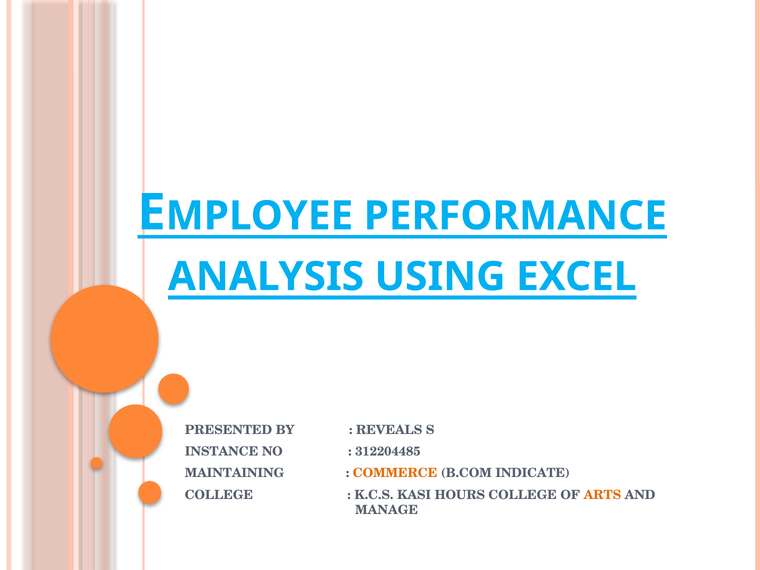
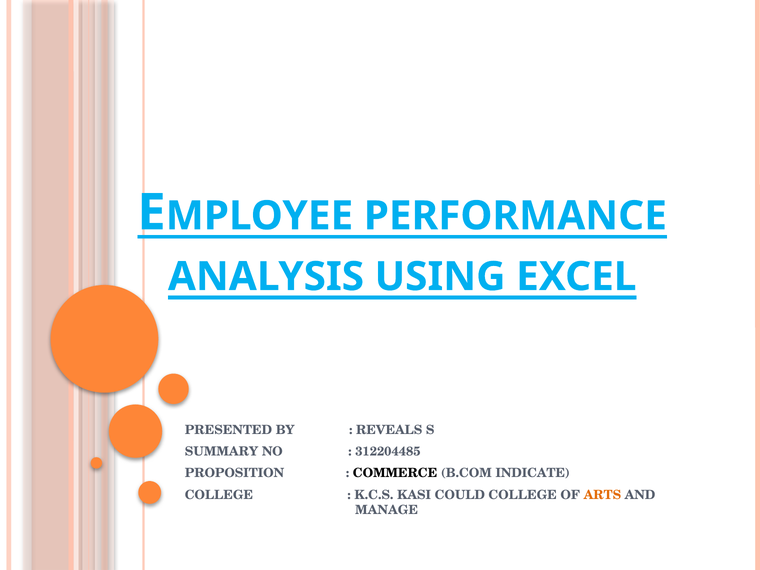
INSTANCE: INSTANCE -> SUMMARY (221, 452)
MAINTAINING: MAINTAINING -> PROPOSITION (234, 473)
COMMERCE colour: orange -> black (395, 473)
HOURS: HOURS -> COULD (460, 495)
